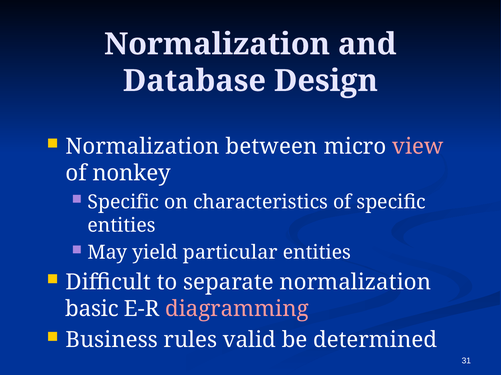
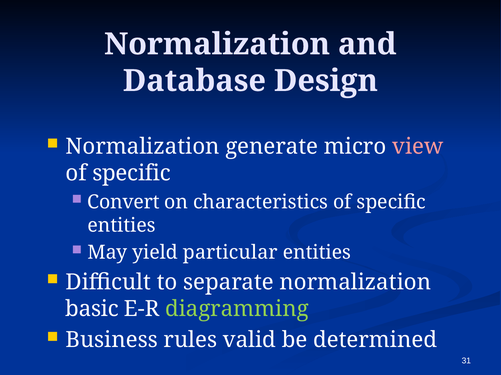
between: between -> generate (272, 147)
nonkey: nonkey -> specific (132, 174)
Specific: Specific -> Convert (123, 202)
diagramming colour: pink -> light green (237, 309)
